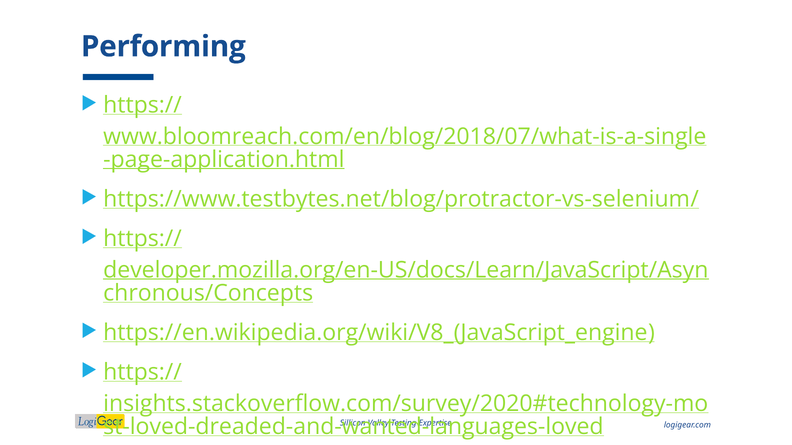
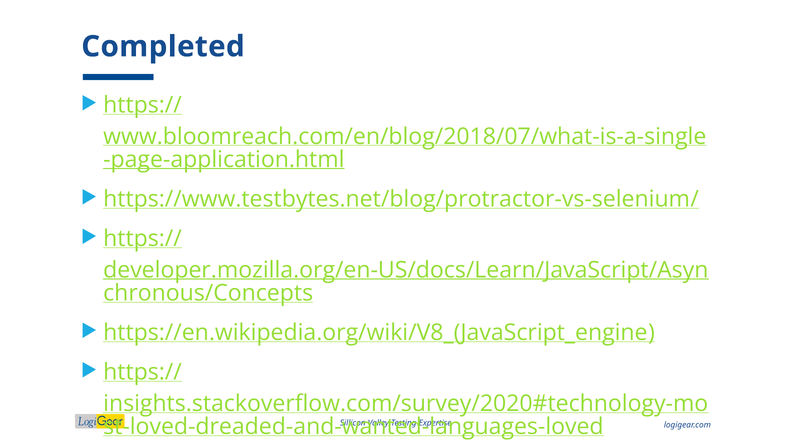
Performing: Performing -> Completed (163, 47)
